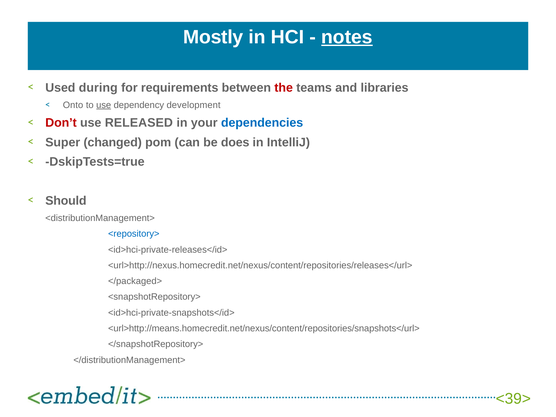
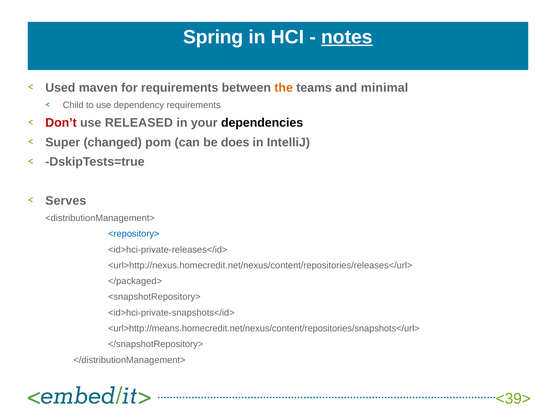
Mostly: Mostly -> Spring (213, 37)
during: during -> maven (98, 88)
the colour: red -> orange (284, 88)
libraries: libraries -> minimal (385, 88)
Onto: Onto -> Child (73, 105)
use underline: present -> none (104, 105)
dependency development: development -> requirements (194, 105)
dependencies colour: blue -> black (262, 123)
Should: Should -> Serves (66, 201)
